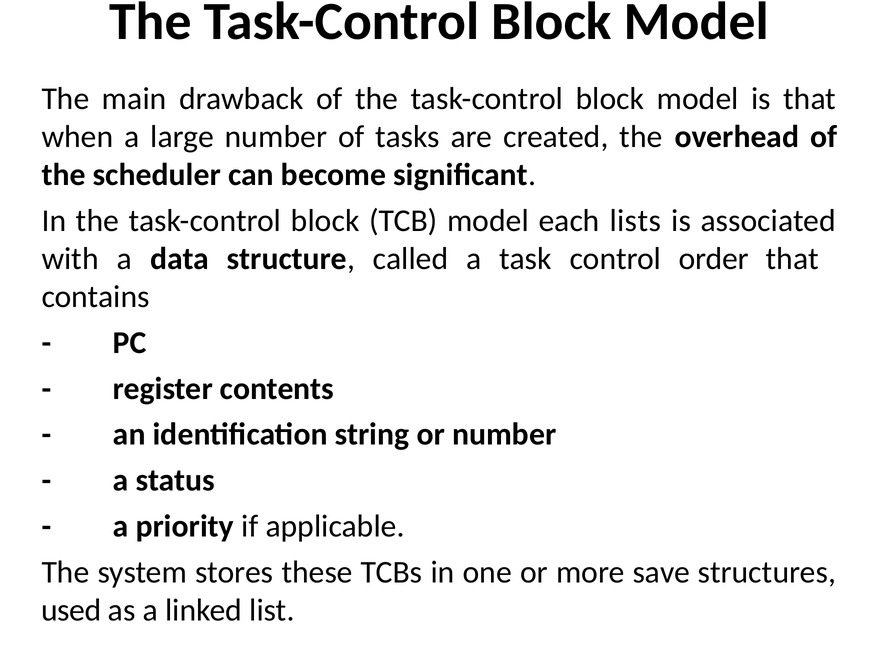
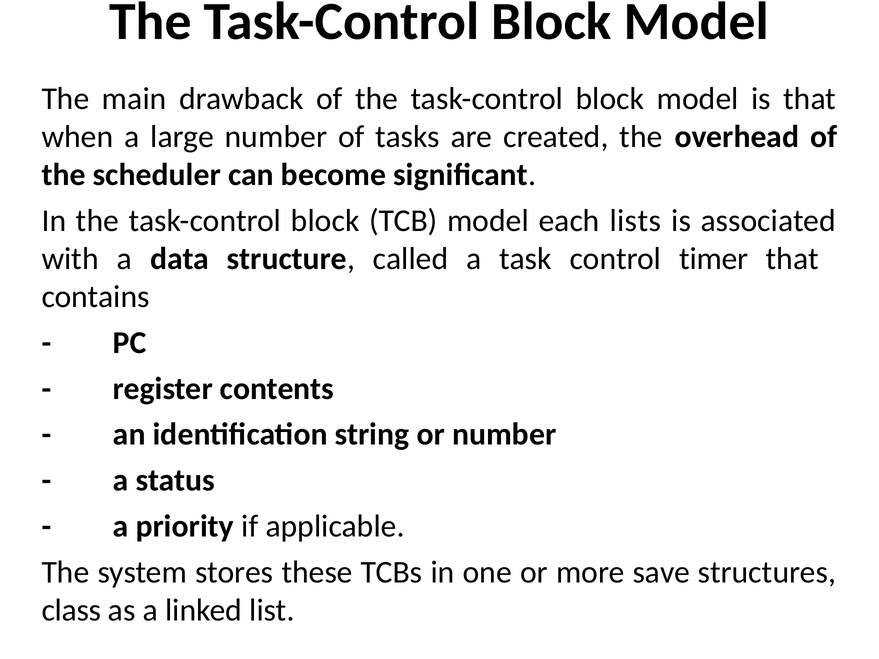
order: order -> timer (714, 259)
used: used -> class (71, 610)
